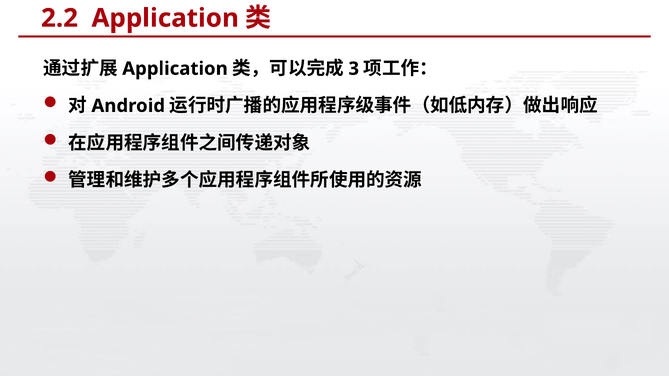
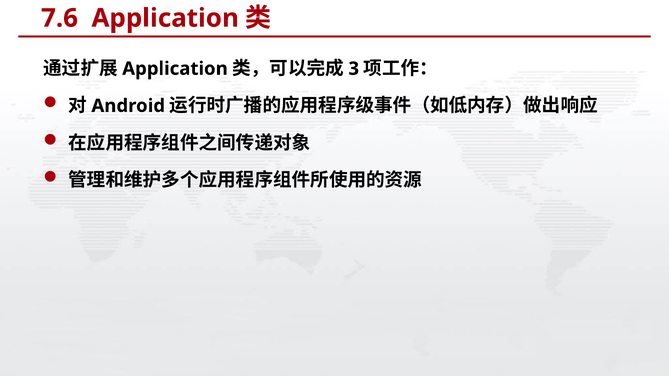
2.2: 2.2 -> 7.6 (60, 18)
